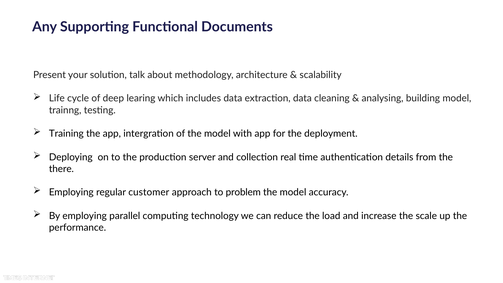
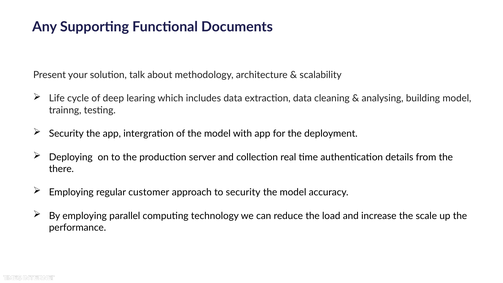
Training: Training -> Security (66, 134)
to problem: problem -> security (243, 192)
